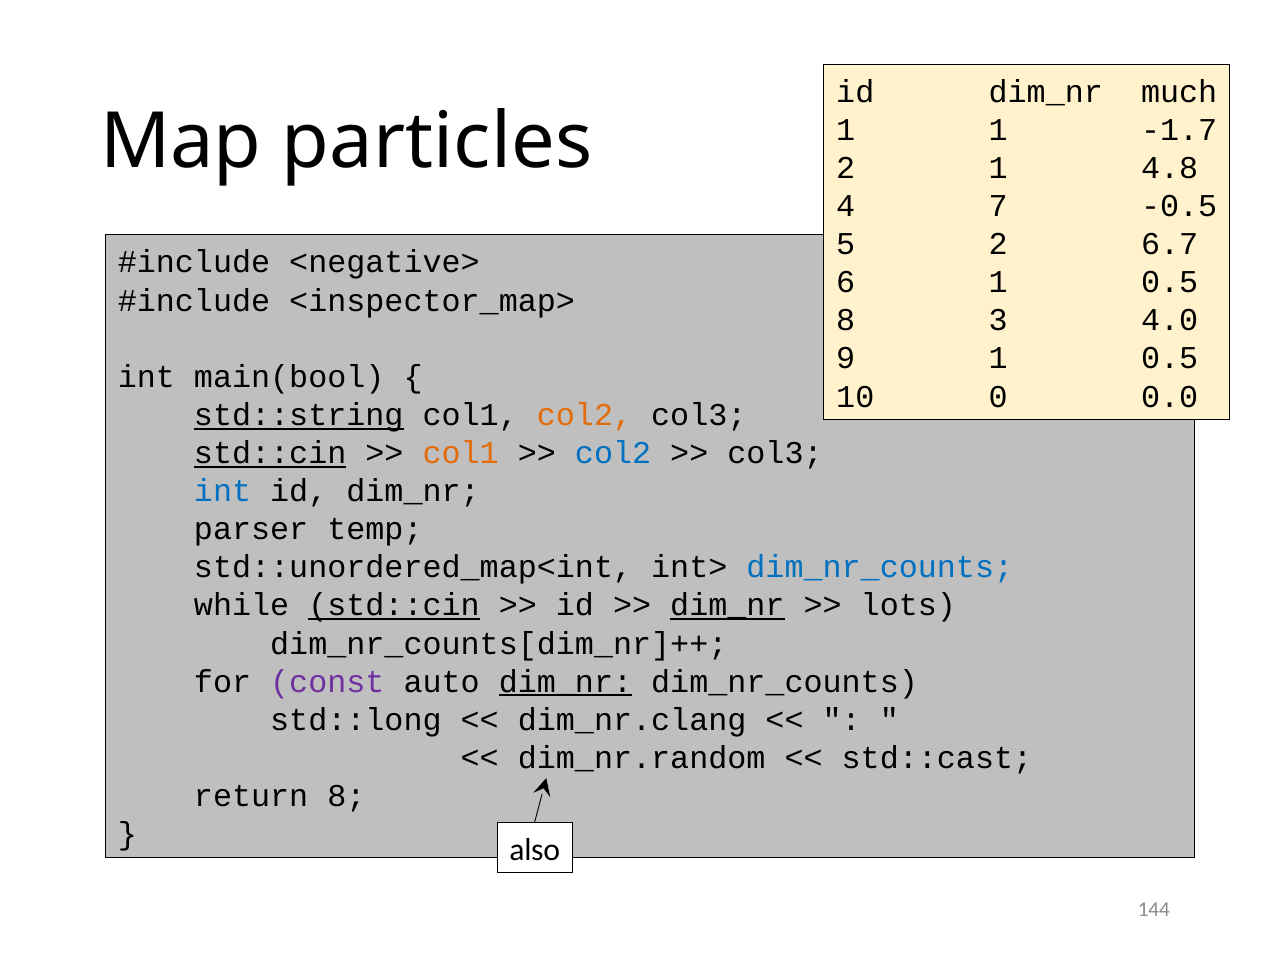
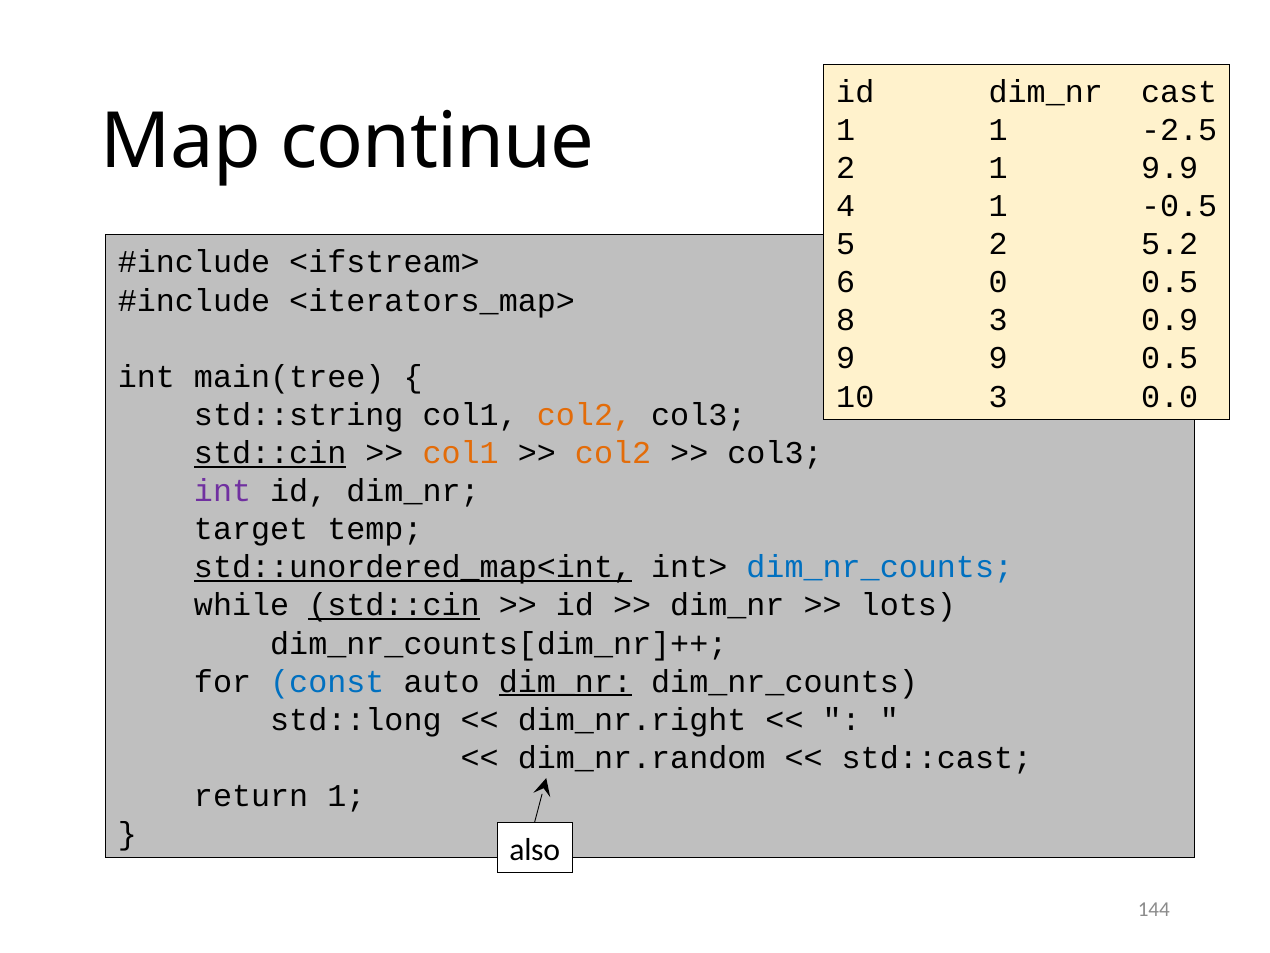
much: much -> cast (1179, 92)
-1.7: -1.7 -> -2.5 (1179, 130)
particles: particles -> continue (438, 142)
4.8: 4.8 -> 9.9 (1170, 168)
4 7: 7 -> 1 (998, 206)
6.7: 6.7 -> 5.2 (1170, 244)
<negative>: <negative> -> <ifstream> (384, 262)
6 1: 1 -> 0 (998, 282)
<inspector_map>: <inspector_map> -> <iterators_map> (432, 300)
4.0: 4.0 -> 0.9 (1170, 320)
9 1: 1 -> 9 (998, 358)
main(bool: main(bool -> main(tree (289, 377)
10 0: 0 -> 3 (998, 396)
std::string underline: present -> none (299, 415)
col2 colour: blue -> orange (613, 453)
int colour: blue -> purple (223, 491)
parser: parser -> target (251, 529)
std::unordered_map<int underline: none -> present (413, 567)
dim_nr underline: present -> none (727, 605)
const colour: purple -> blue (327, 681)
dim_nr.clang: dim_nr.clang -> dim_nr.right (632, 719)
return 8: 8 -> 1 (346, 796)
